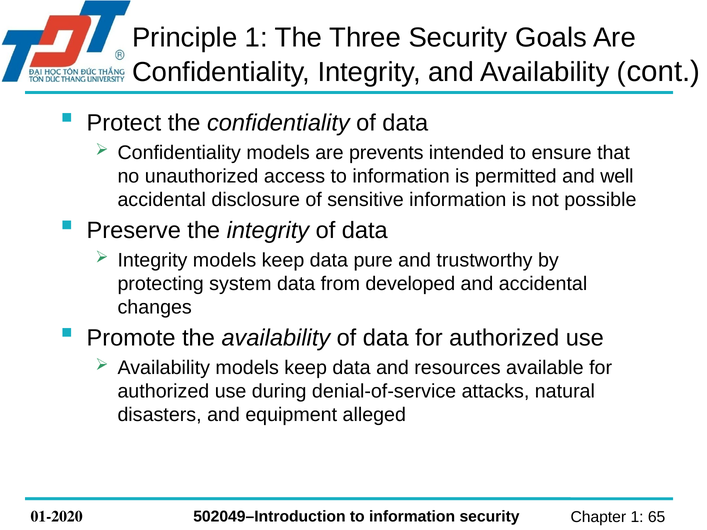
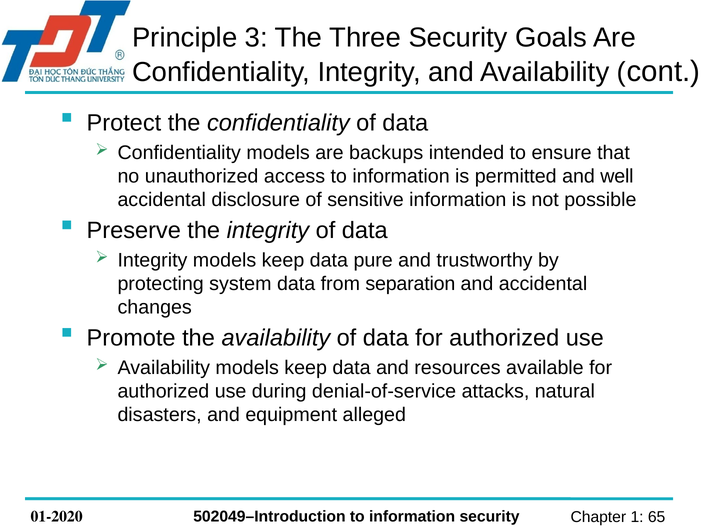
Principle 1: 1 -> 3 (256, 37)
prevents: prevents -> backups (386, 153)
developed: developed -> separation (410, 284)
